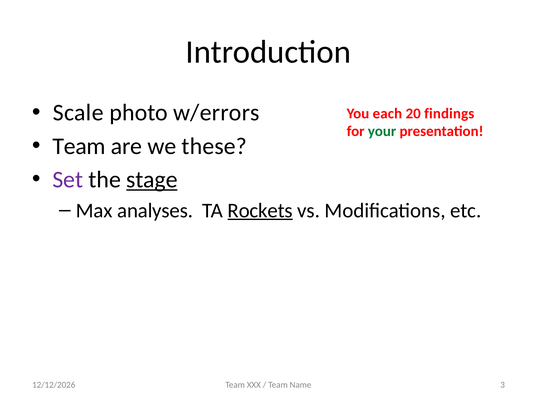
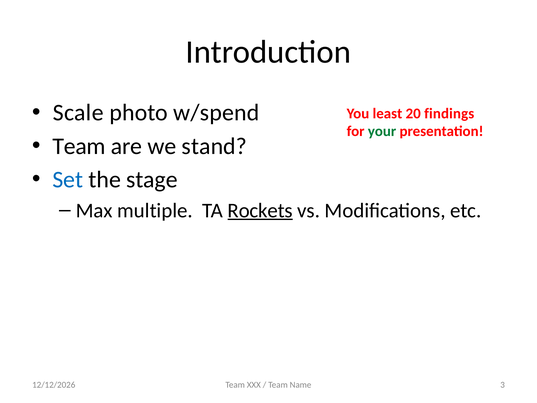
w/errors: w/errors -> w/spend (216, 113)
each: each -> least (387, 113)
these: these -> stand (214, 146)
Set colour: purple -> blue (68, 180)
stage underline: present -> none (152, 180)
analyses: analyses -> multiple (155, 210)
